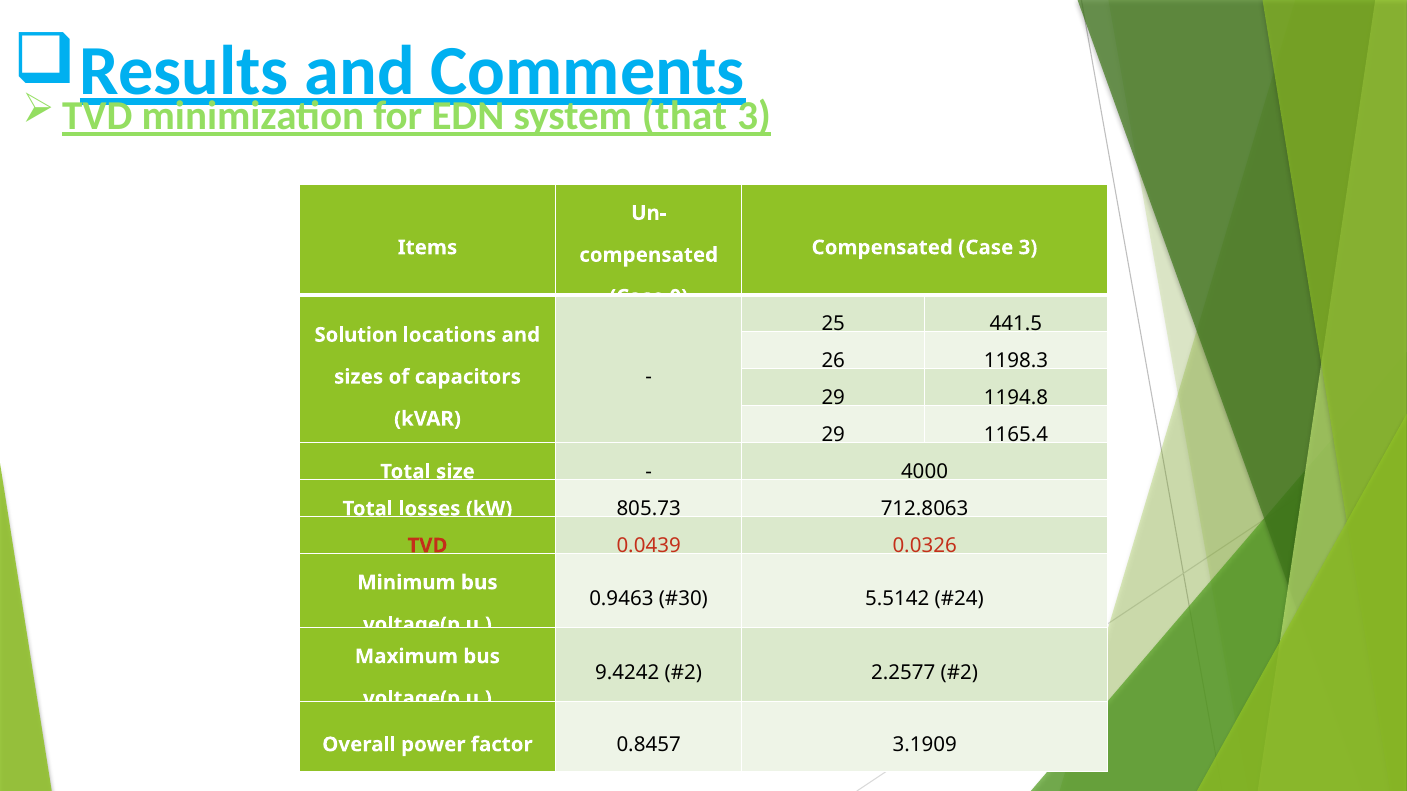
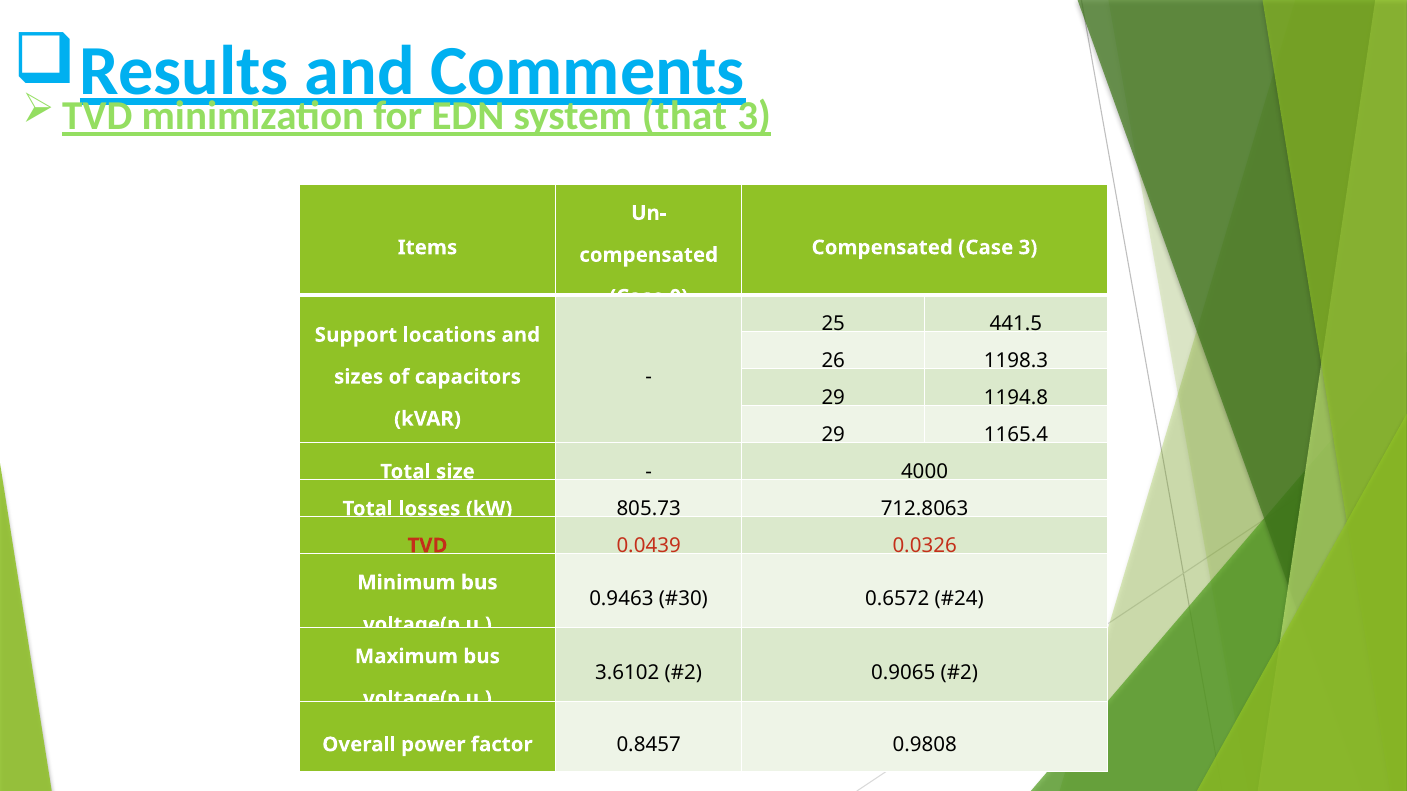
Solution: Solution -> Support (356, 335)
5.5142: 5.5142 -> 0.6572 (897, 599)
9.4242: 9.4242 -> 3.6102 (627, 673)
2.2577: 2.2577 -> 0.9065 (903, 673)
3.1909: 3.1909 -> 0.9808 (925, 745)
